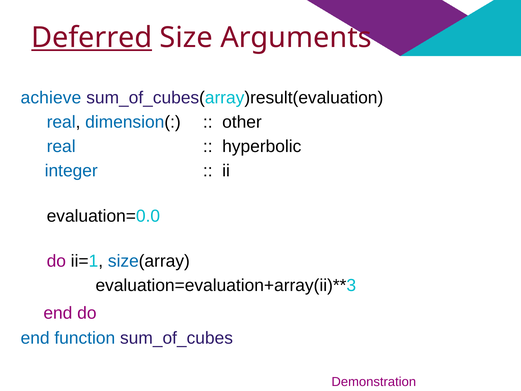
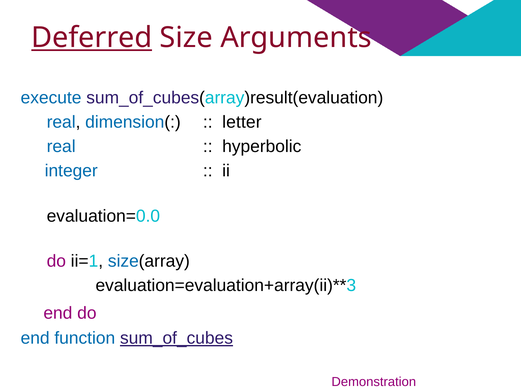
achieve: achieve -> execute (51, 98)
other: other -> letter (242, 122)
sum_of_cubes underline: none -> present (177, 338)
